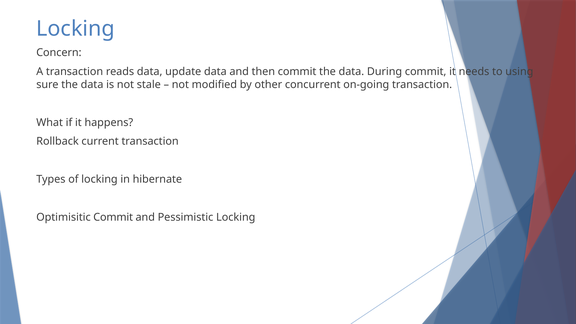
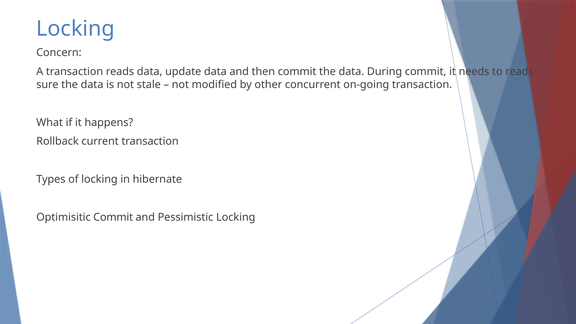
to using: using -> reads (519, 72)
